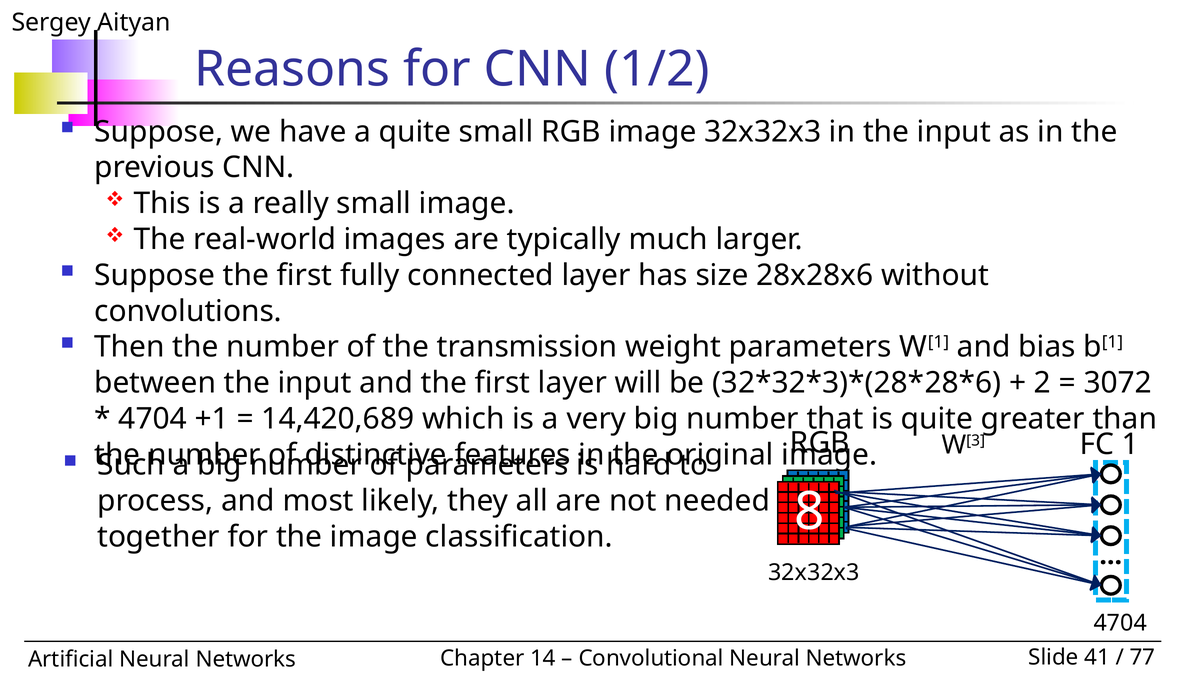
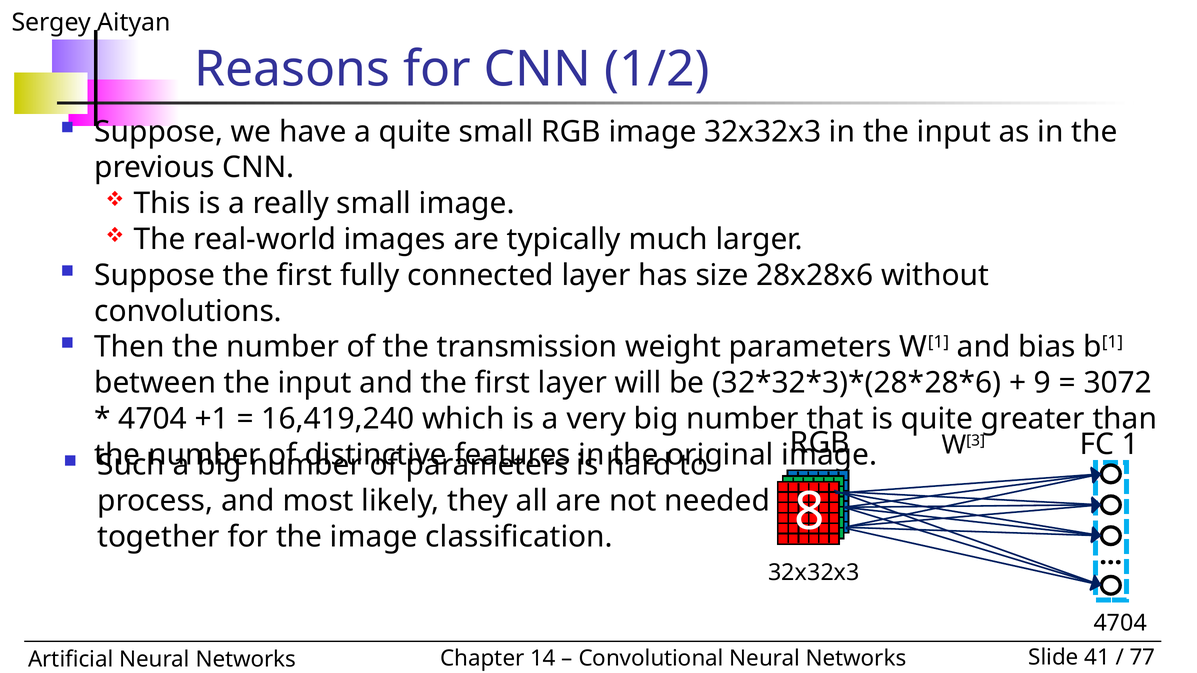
2: 2 -> 9 (1042, 383)
14,420,689: 14,420,689 -> 16,419,240 (338, 419)
